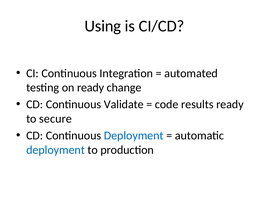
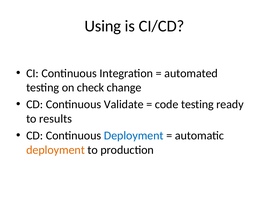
on ready: ready -> check (91, 88)
code results: results -> testing (197, 104)
secure: secure -> results (56, 119)
deployment colour: blue -> orange (56, 150)
